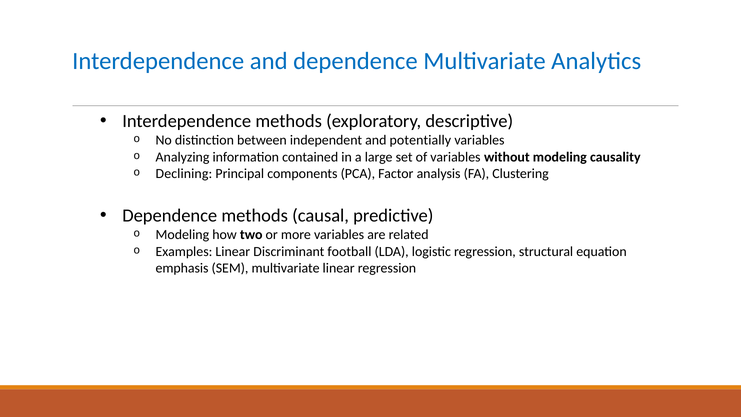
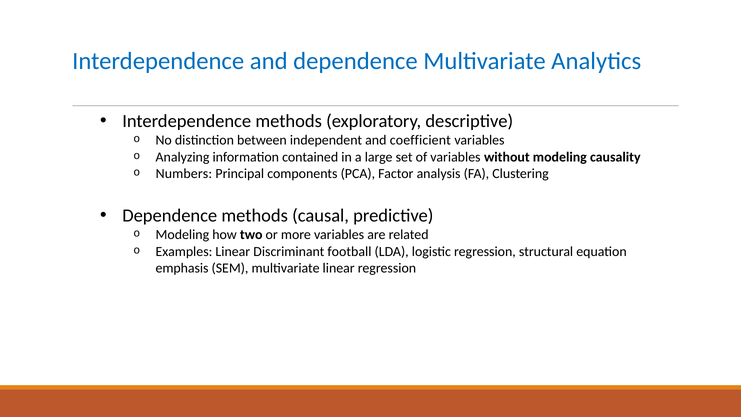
potentially: potentially -> coefficient (420, 140)
Declining: Declining -> Numbers (184, 174)
